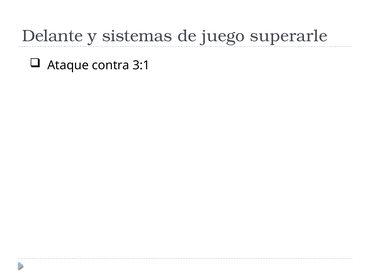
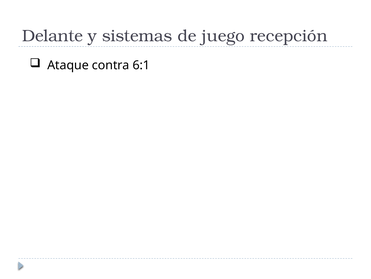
superarle: superarle -> recepción (289, 36)
3:1: 3:1 -> 6:1 (141, 65)
